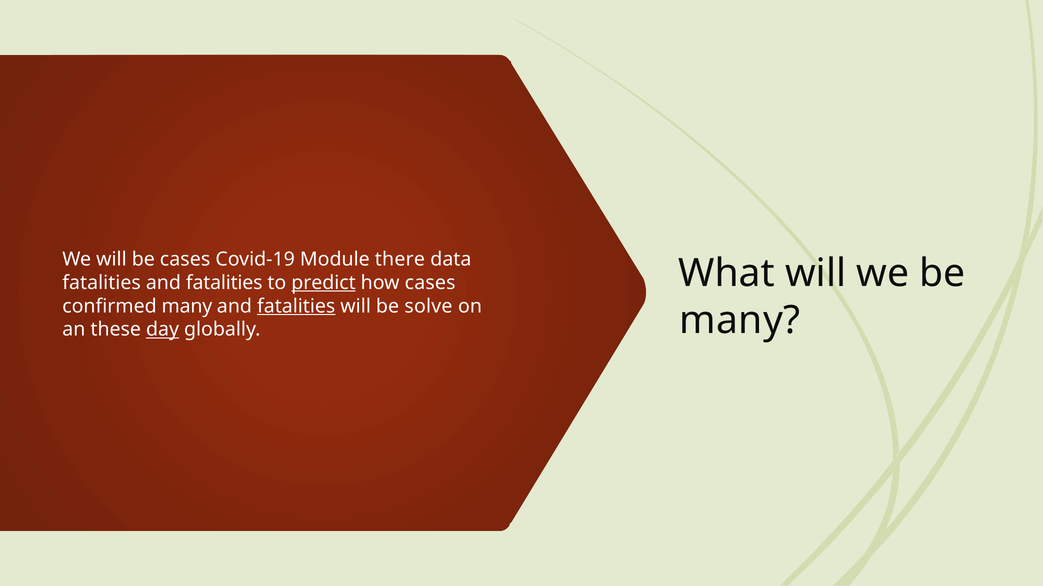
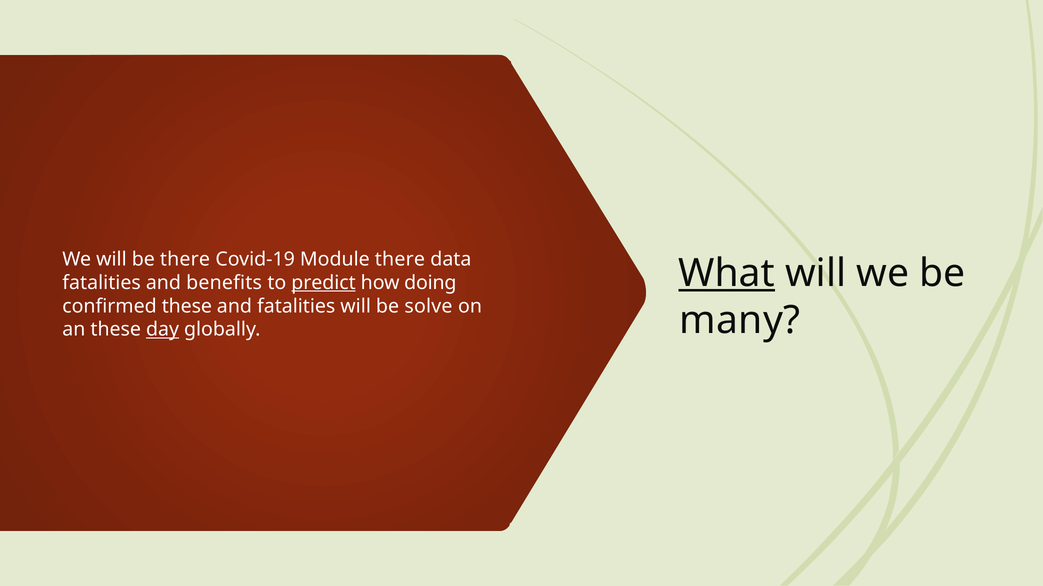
be cases: cases -> there (185, 259)
What underline: none -> present (727, 274)
fatalities: fatalities -> benefits (224, 283)
how cases: cases -> doing (430, 283)
confirmed many: many -> these (187, 306)
fatalities underline: present -> none (296, 306)
